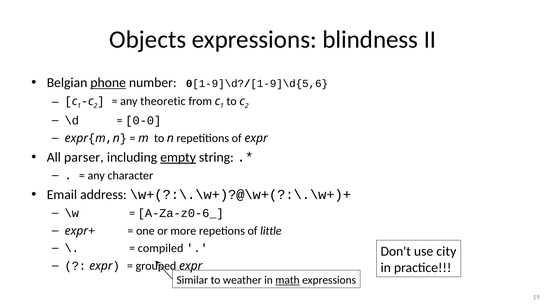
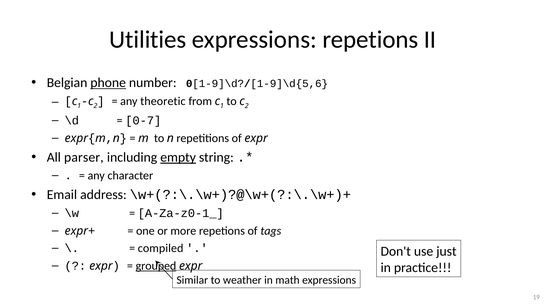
Objects: Objects -> Utilities (148, 40)
expressions blindness: blindness -> repetions (370, 40)
0-0: 0-0 -> 0-7 (143, 121)
A-Za-z0-6_: A-Za-z0-6_ -> A-Za-z0-1_ (181, 213)
little: little -> tags (271, 231)
city: city -> just (446, 251)
grouped underline: none -> present (156, 266)
math underline: present -> none (287, 280)
